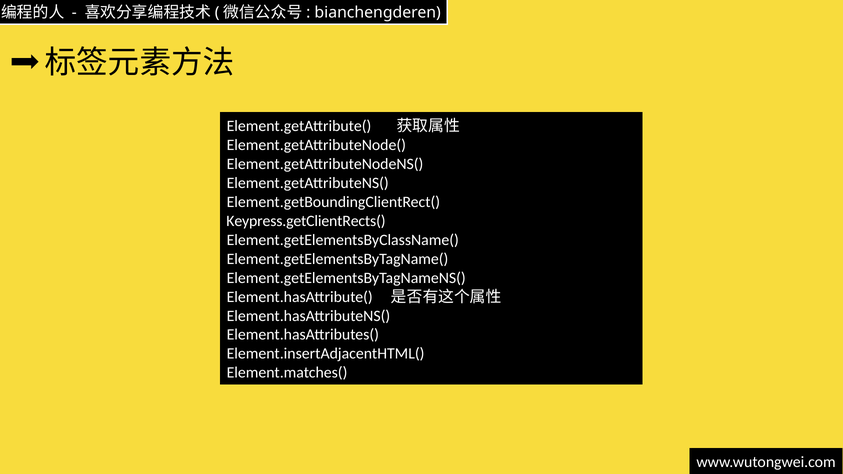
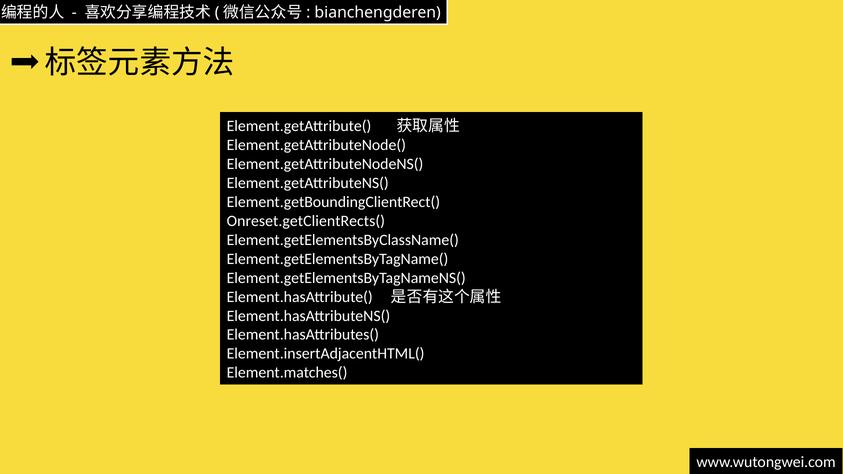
Keypress.getClientRects(: Keypress.getClientRects( -> Onreset.getClientRects( (306, 221)
